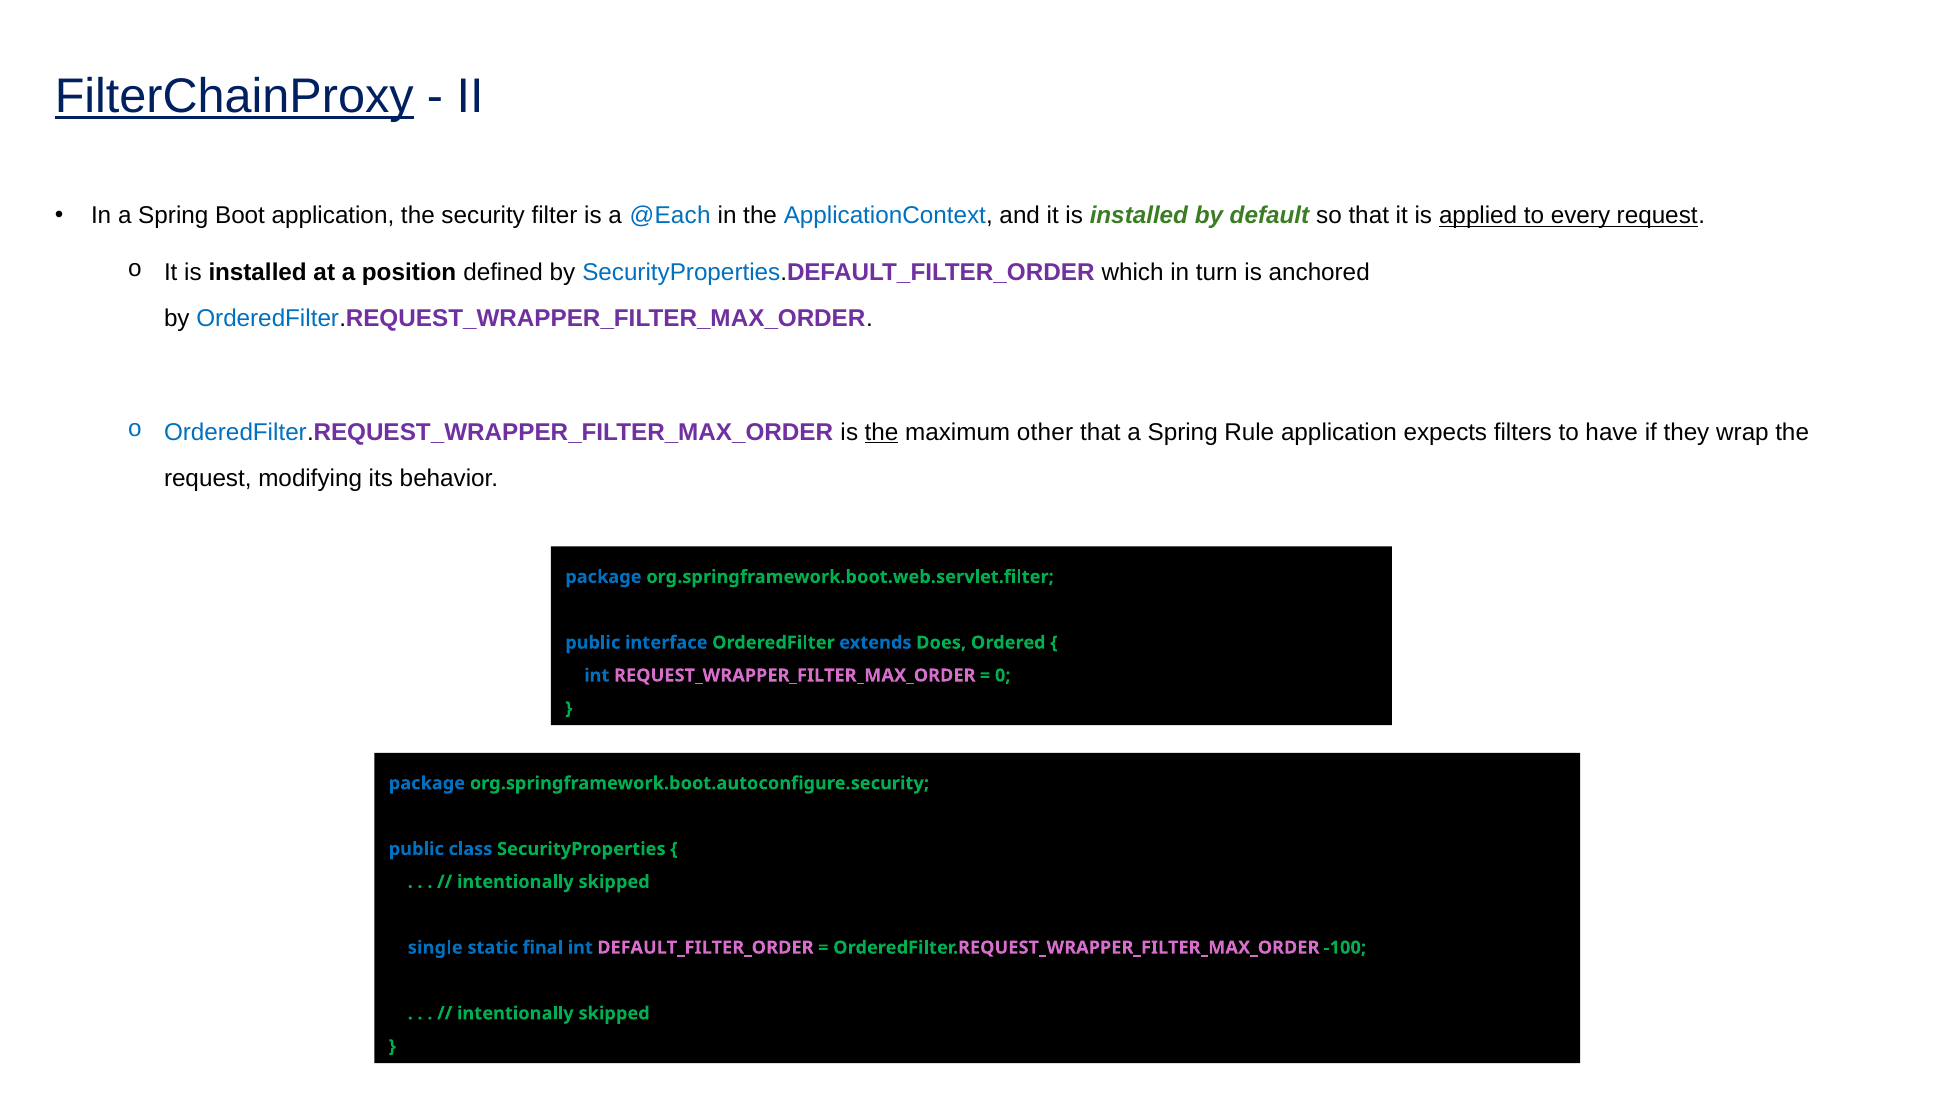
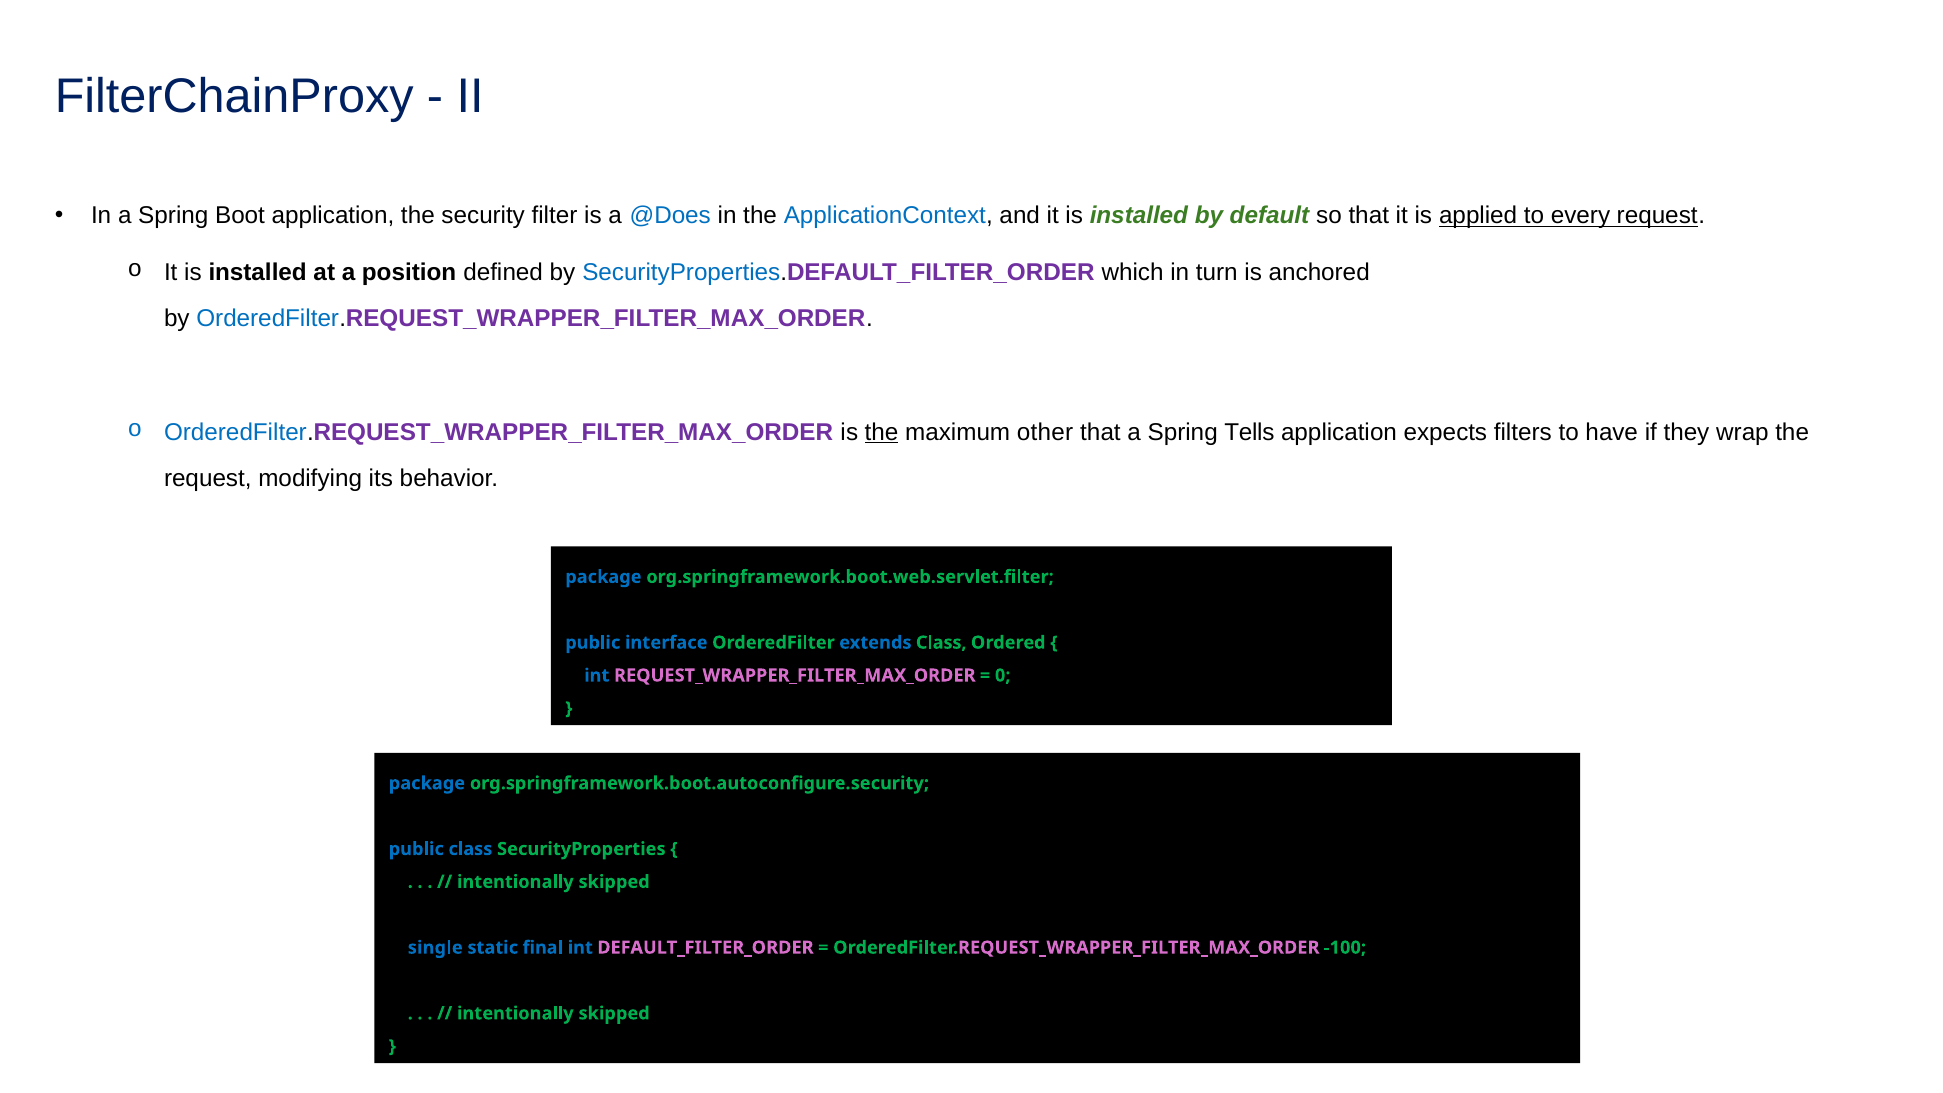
FilterChainProxy underline: present -> none (234, 97)
@Each: @Each -> @Does (670, 216)
Rule: Rule -> Tells (1249, 432)
extends Does: Does -> Class (941, 643)
